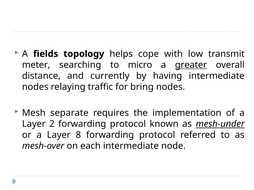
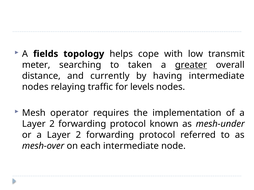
micro: micro -> taken (140, 65)
bring: bring -> levels (142, 87)
separate: separate -> operator (69, 113)
mesh-under underline: present -> none (220, 124)
or a Layer 8: 8 -> 2 (78, 135)
